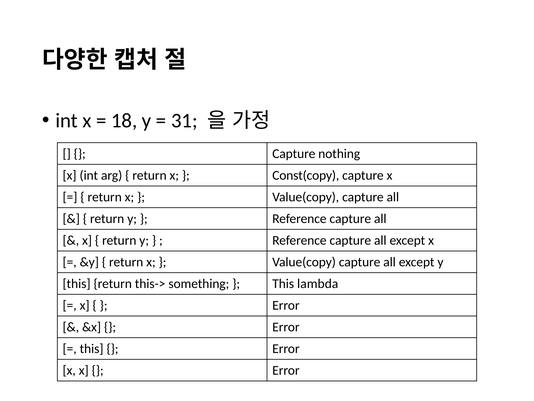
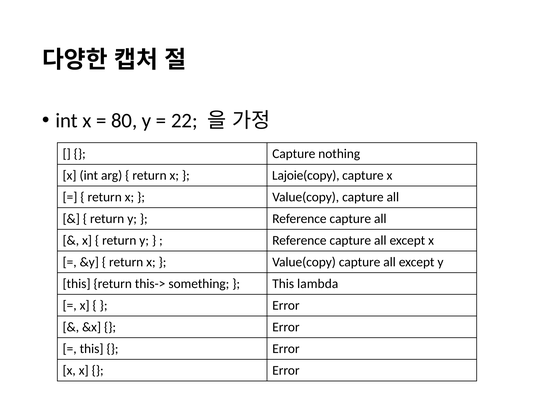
18: 18 -> 80 (124, 120)
31: 31 -> 22 (184, 120)
Const(copy: Const(copy -> Lajoie(copy (306, 175)
